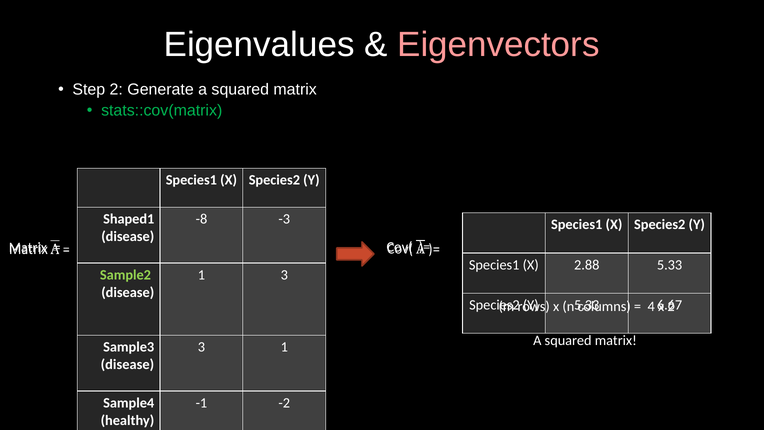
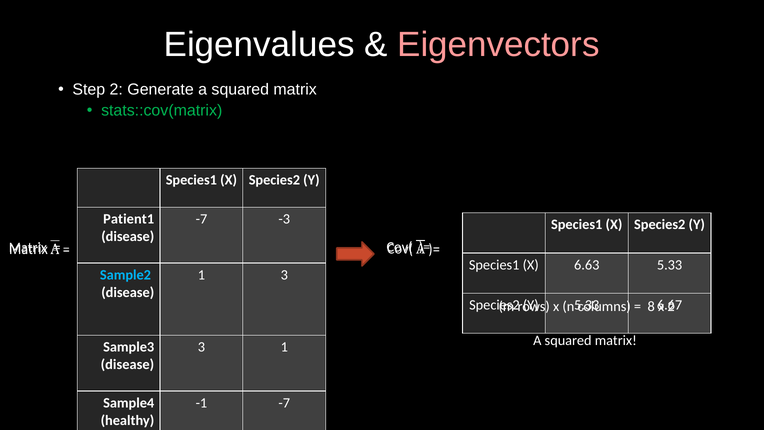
Shaped1: Shaped1 -> Patient1 (129, 219)
-8: -8 -> -7 (201, 219)
2.88: 2.88 -> 6.63 (587, 265)
Sample2 colour: light green -> light blue (125, 275)
4: 4 -> 8 (651, 306)
-1 -2: -2 -> -7 (284, 403)
